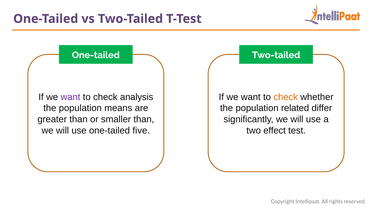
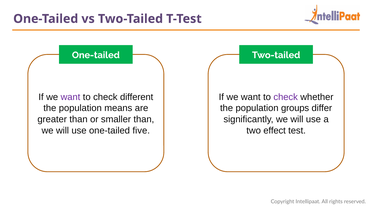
analysis: analysis -> different (137, 97)
check colour: orange -> purple (286, 97)
related: related -> groups (295, 108)
